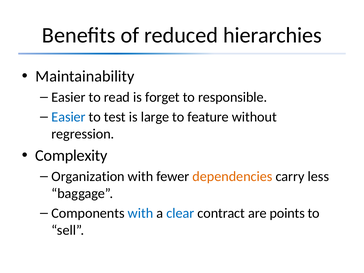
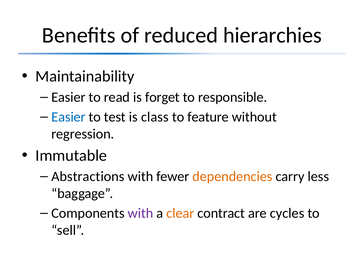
large: large -> class (155, 117)
Complexity: Complexity -> Immutable (71, 156)
Organization: Organization -> Abstractions (88, 176)
with colour: blue -> purple (141, 213)
clear colour: blue -> orange (180, 213)
points: points -> cycles (287, 213)
